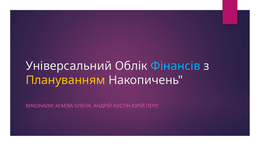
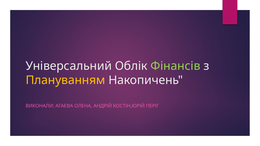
Фінансів colour: light blue -> light green (175, 66)
